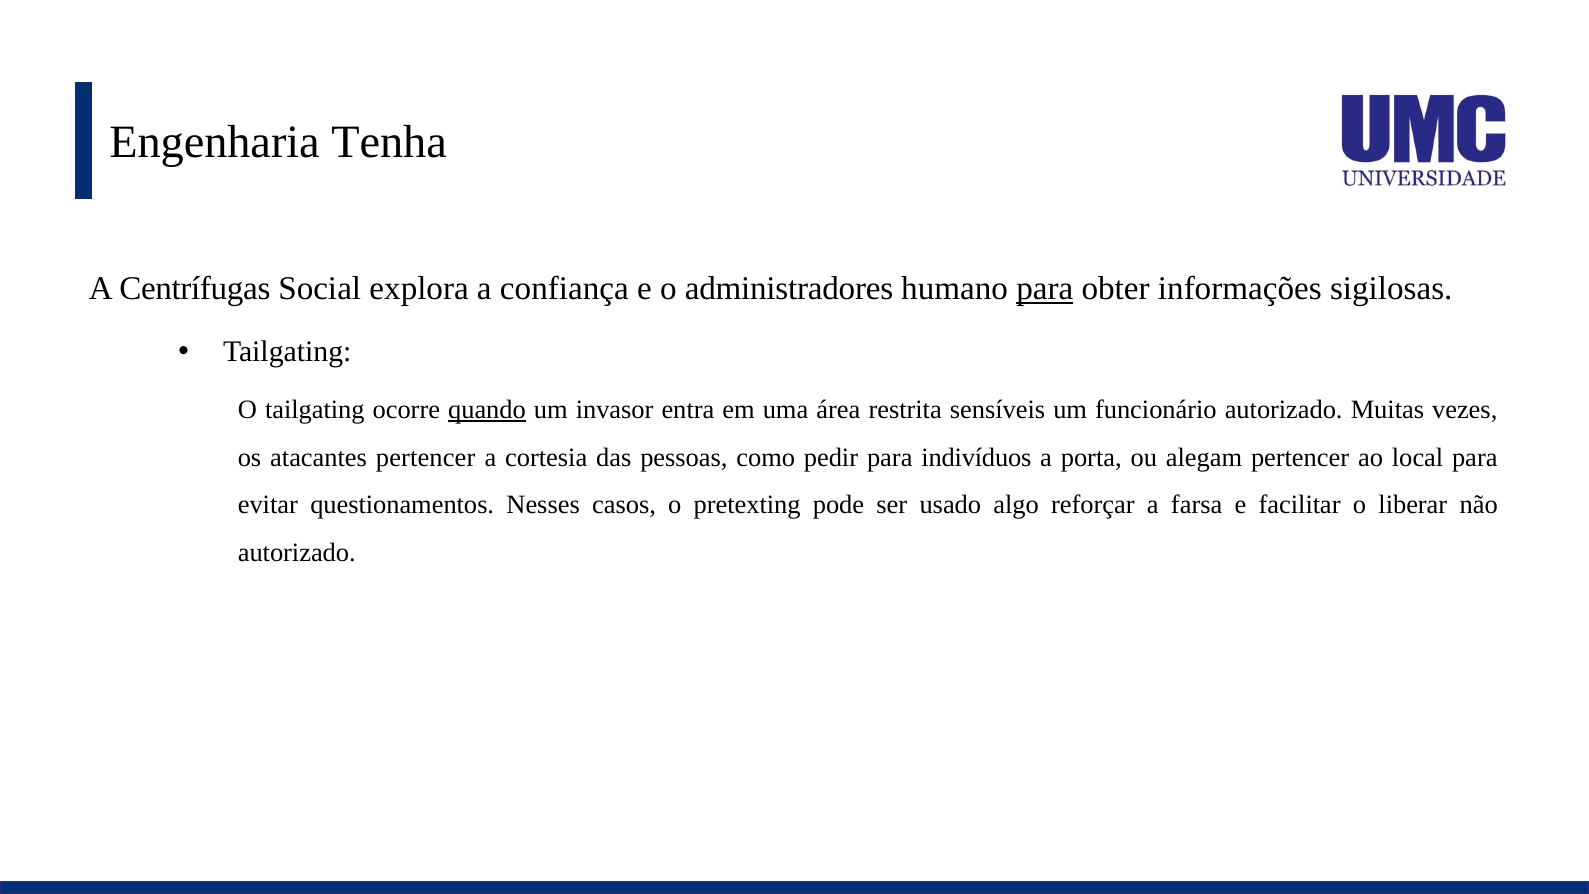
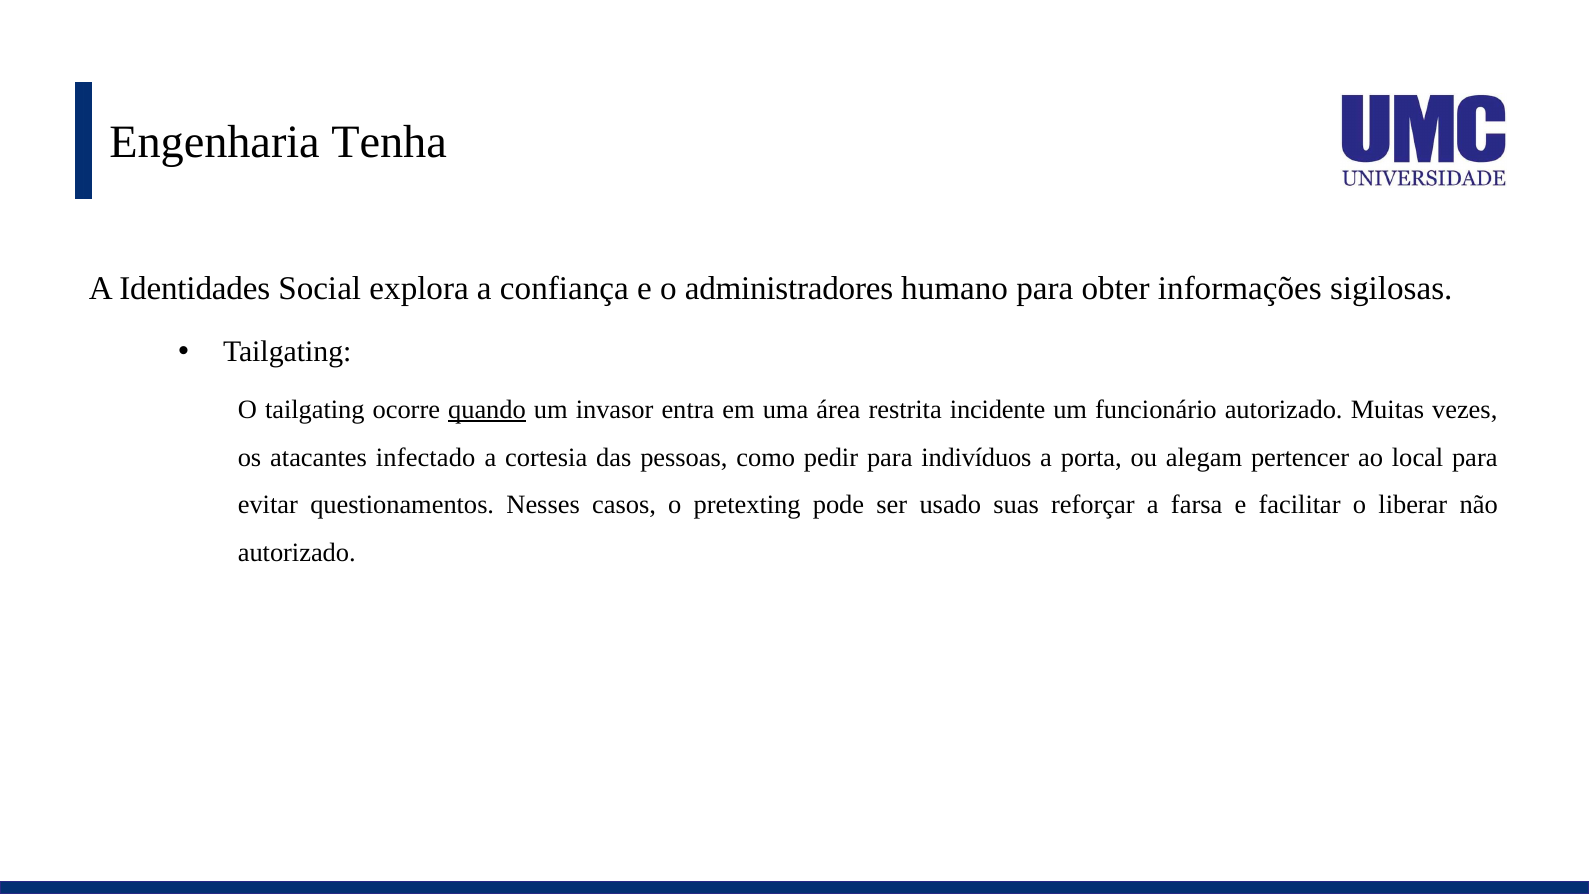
Centrífugas: Centrífugas -> Identidades (195, 288)
para underline: present -> none (1045, 288)
sensíveis: sensíveis -> incidente (998, 410)
atacantes pertencer: pertencer -> infectado (426, 457)
algo: algo -> suas (1016, 505)
